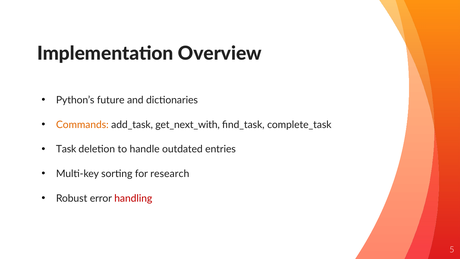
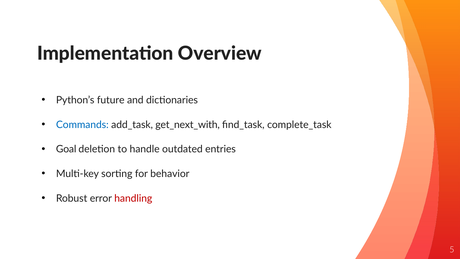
Commands colour: orange -> blue (82, 125)
Task: Task -> Goal (66, 149)
research: research -> behavior (170, 174)
